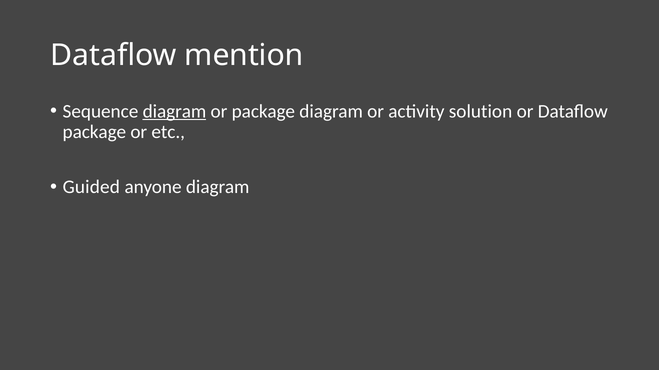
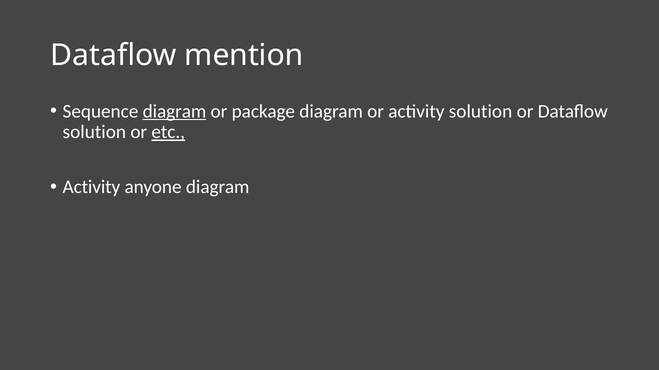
package: package -> solution (94, 132)
etc underline: none -> present (168, 132)
Guided: Guided -> Activity (91, 187)
